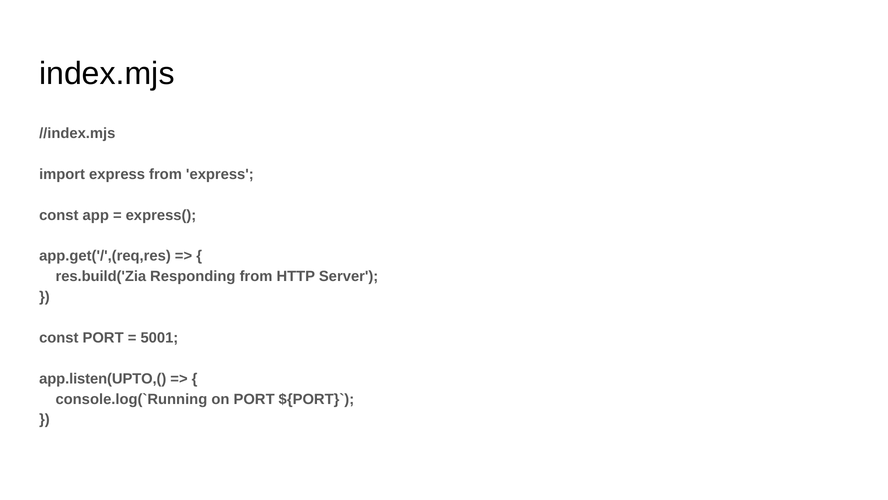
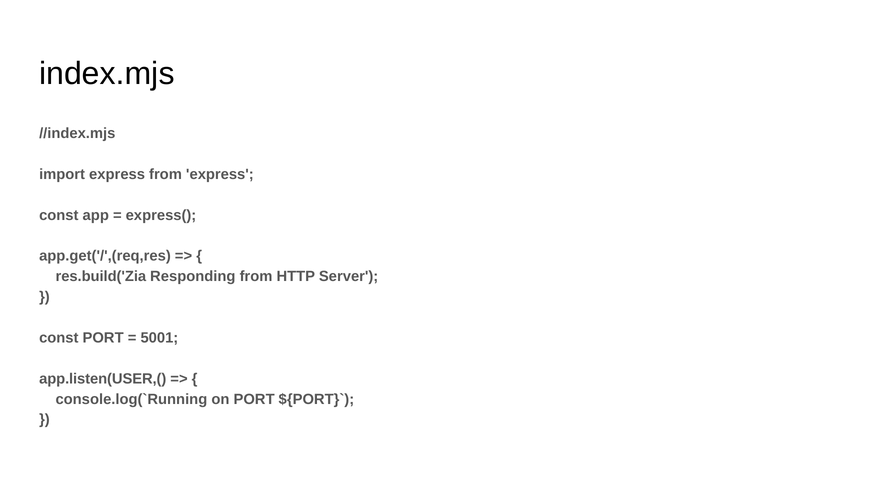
app.listen(UPTO,(: app.listen(UPTO,( -> app.listen(USER,( (103, 378)
